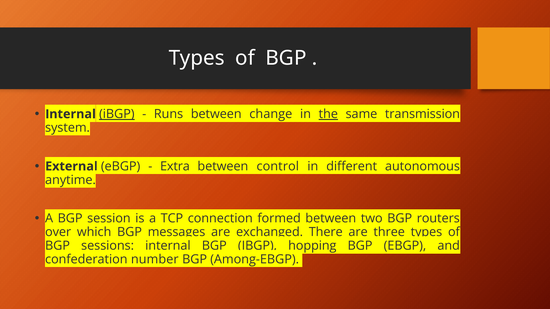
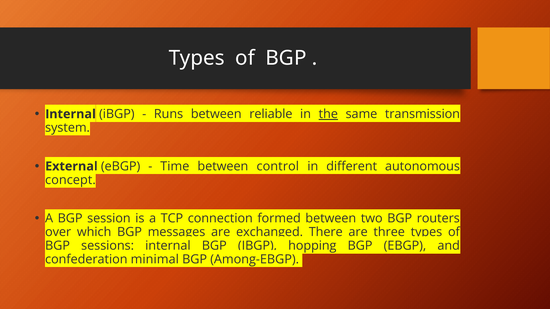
iBGP underline: present -> none (117, 114)
change: change -> reliable (271, 114)
Extra: Extra -> Time (175, 166)
anytime: anytime -> concept (70, 180)
number: number -> minimal (155, 260)
